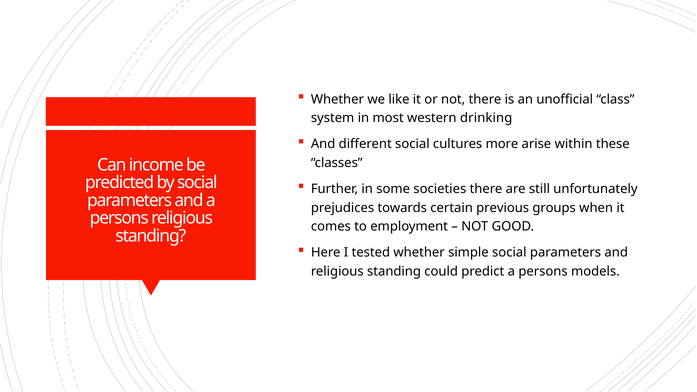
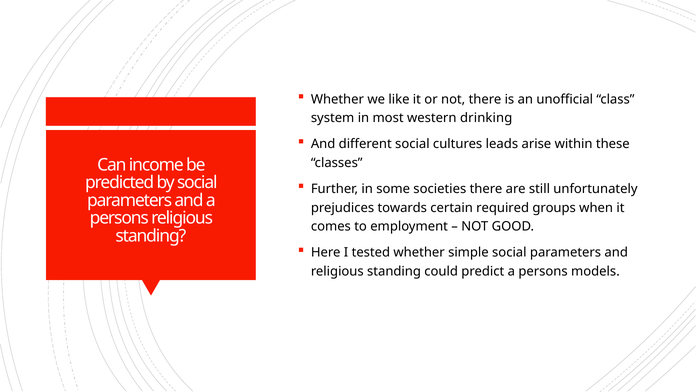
more: more -> leads (502, 144)
previous: previous -> required (503, 208)
